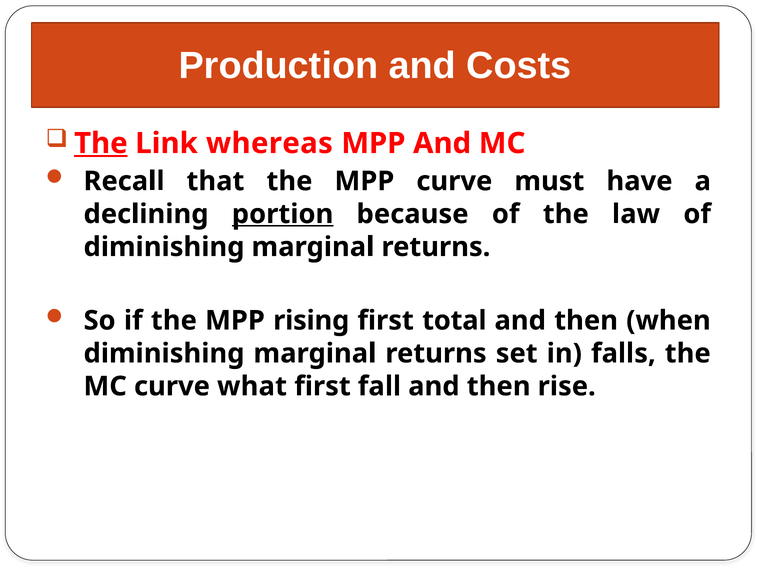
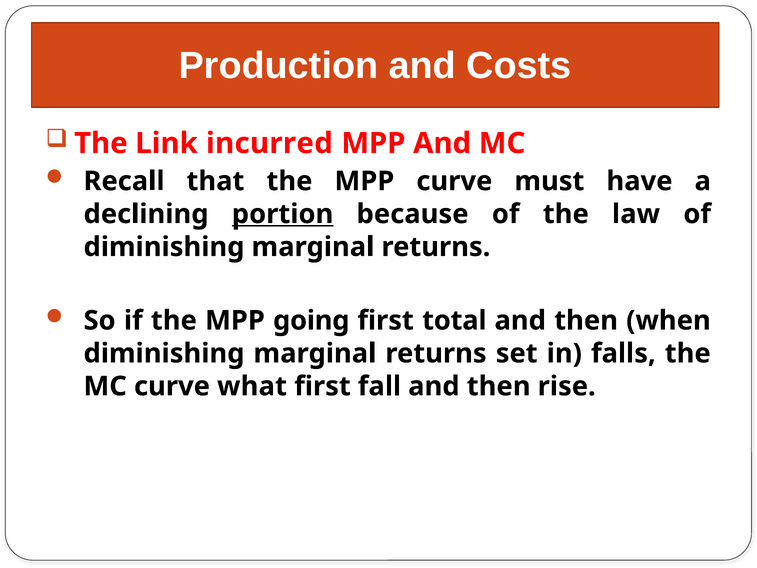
The underline: present -> none (101, 143)
whereas: whereas -> incurred (269, 143)
rising: rising -> going (311, 320)
